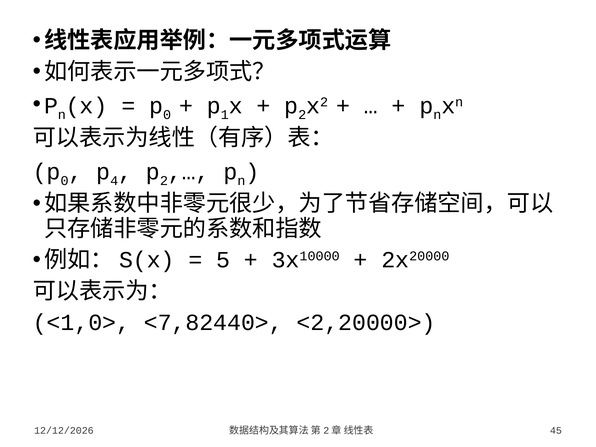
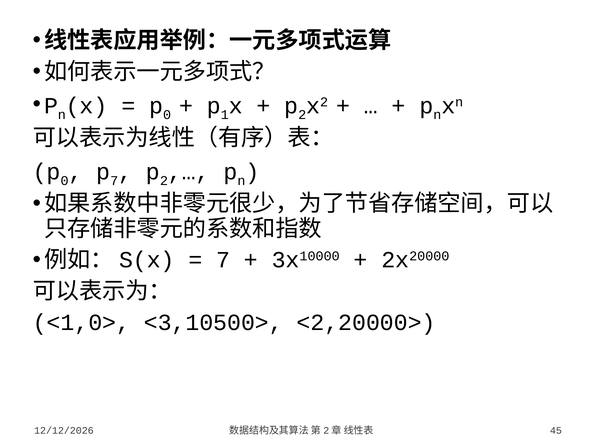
4: 4 -> 7 (114, 181)
5: 5 -> 7 (223, 260)
<7,82440>: <7,82440> -> <3,10500> (213, 322)
